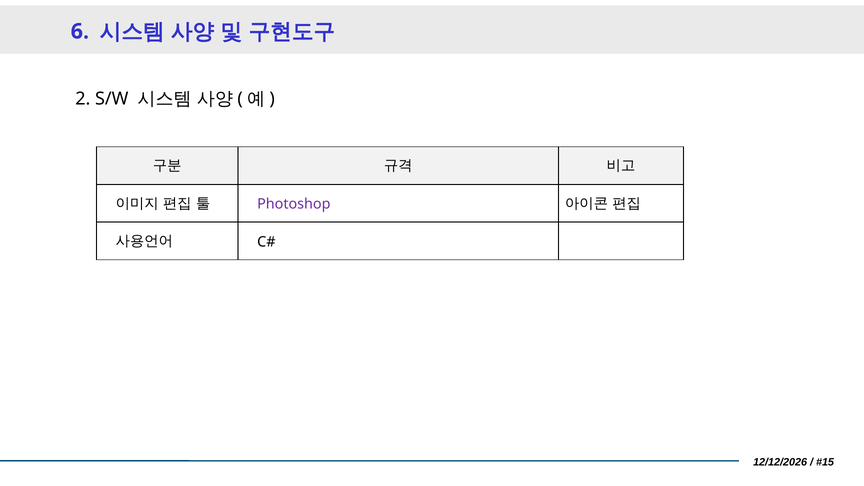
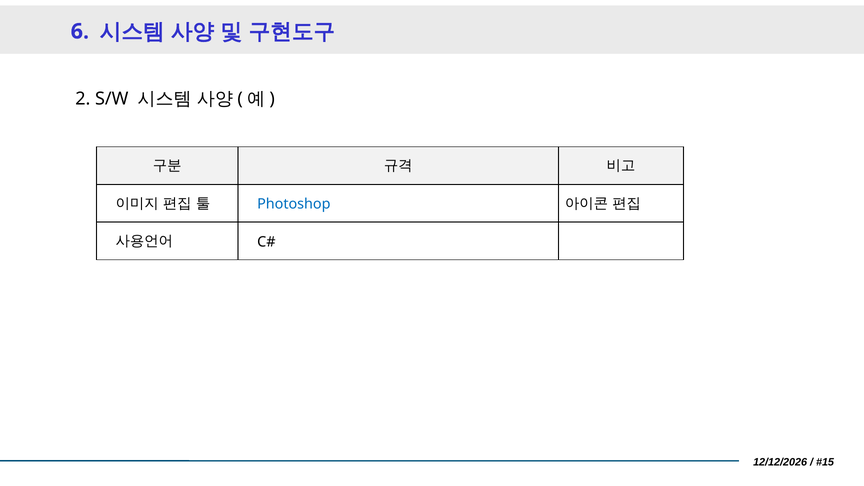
Photoshop colour: purple -> blue (294, 204)
